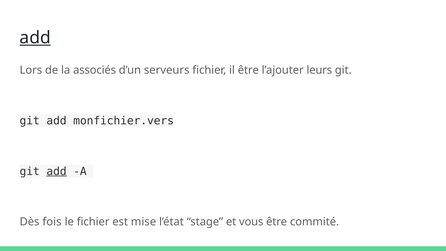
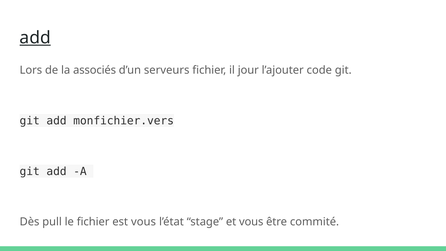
il être: être -> jour (248, 70)
leurs: leurs -> code (319, 70)
add underline: present -> none (57, 171)
fois: fois -> pull (52, 222)
est mise: mise -> vous (144, 222)
